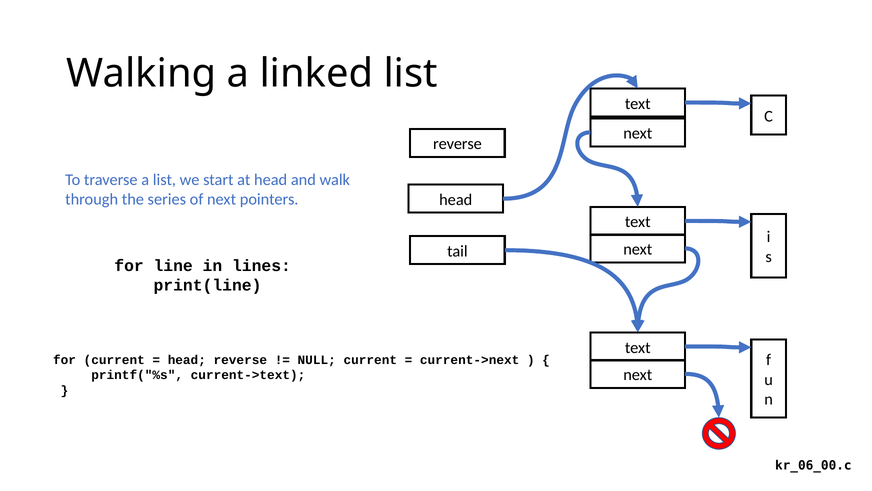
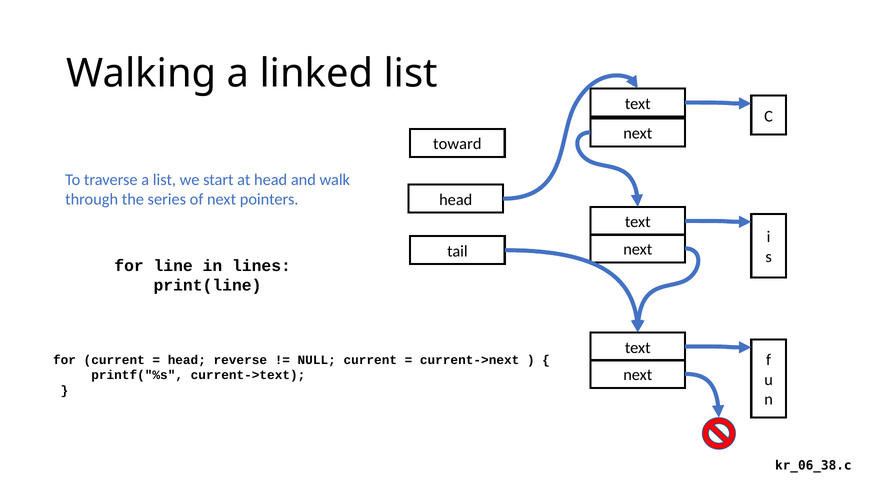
reverse: reverse -> toward (457, 144)
kr_06_00.c: kr_06_00.c -> kr_06_38.c (813, 465)
